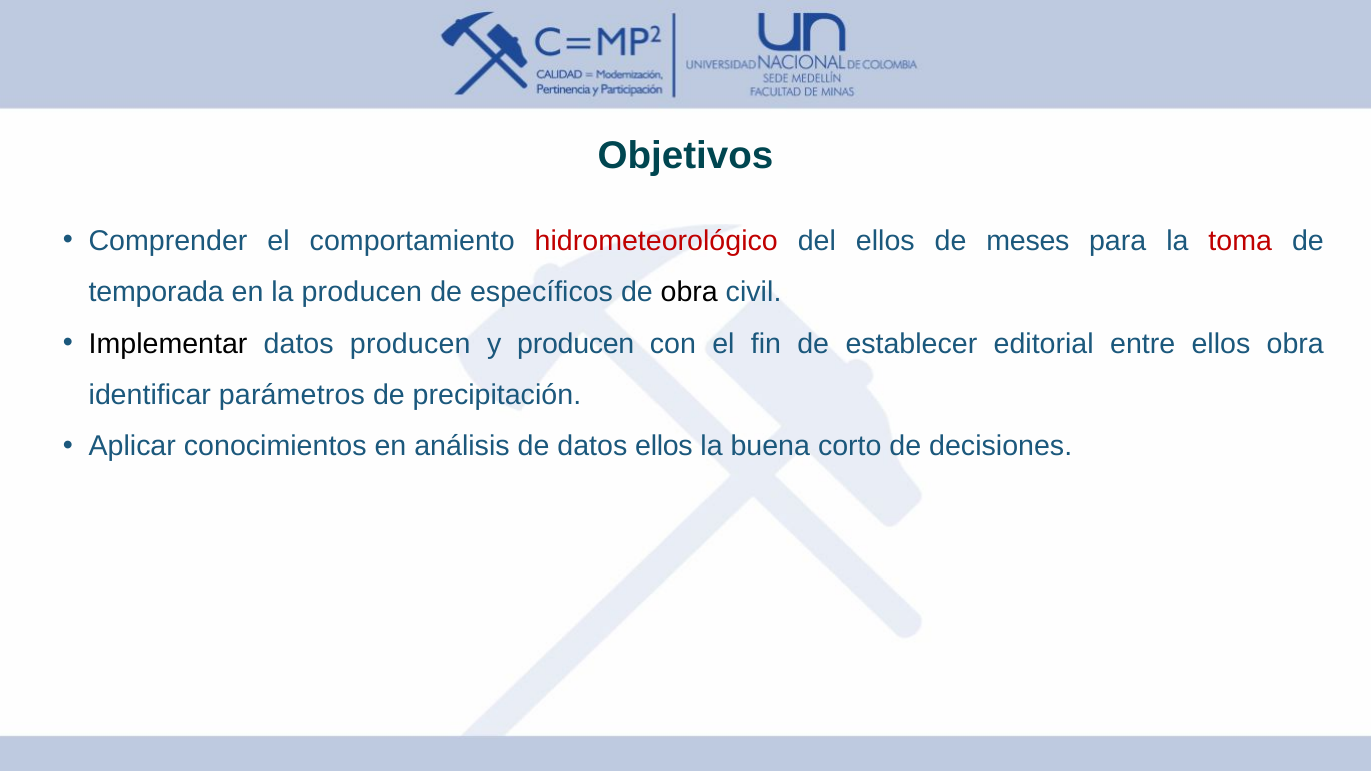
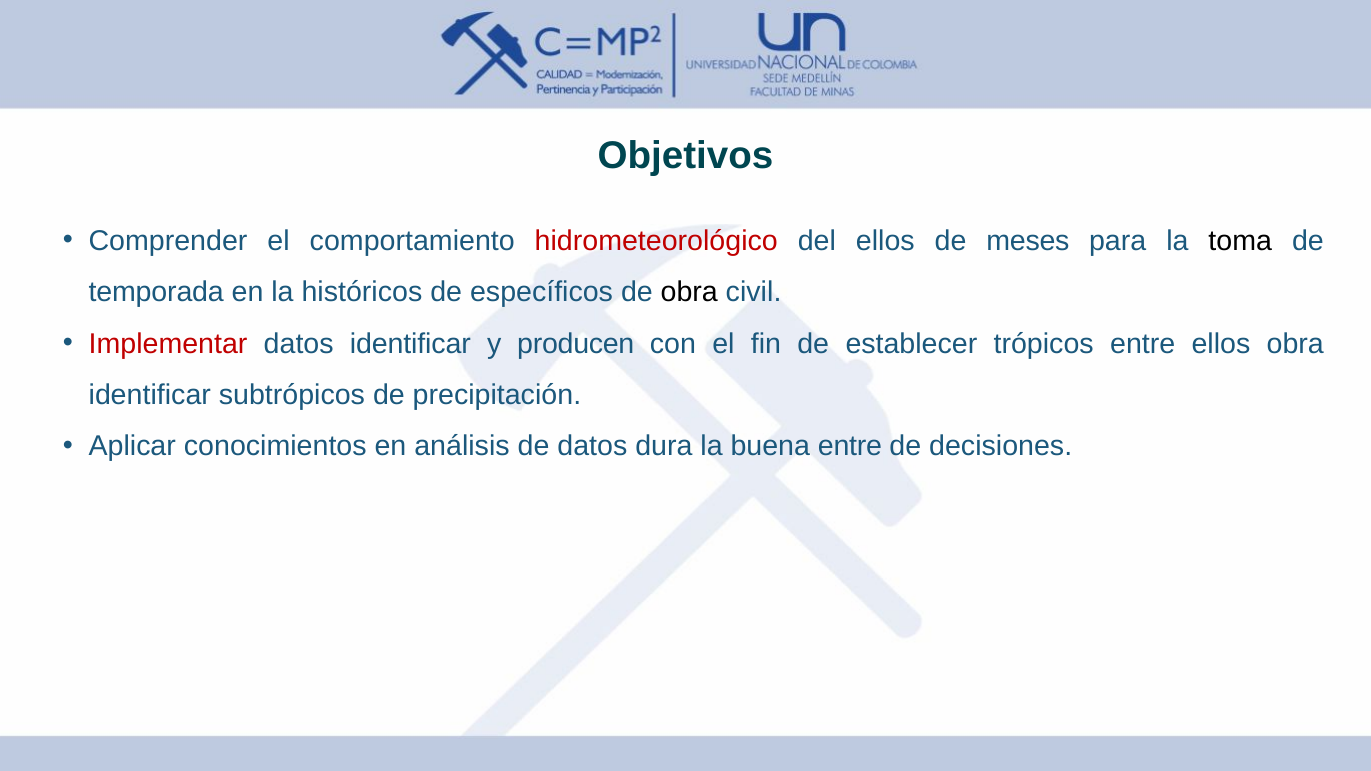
toma colour: red -> black (1240, 241)
la producen: producen -> históricos (362, 292)
Implementar colour: black -> red (168, 344)
datos producen: producen -> identificar (410, 344)
editorial: editorial -> trópicos (1044, 344)
parámetros: parámetros -> subtrópicos (292, 395)
datos ellos: ellos -> dura (664, 447)
buena corto: corto -> entre (850, 447)
